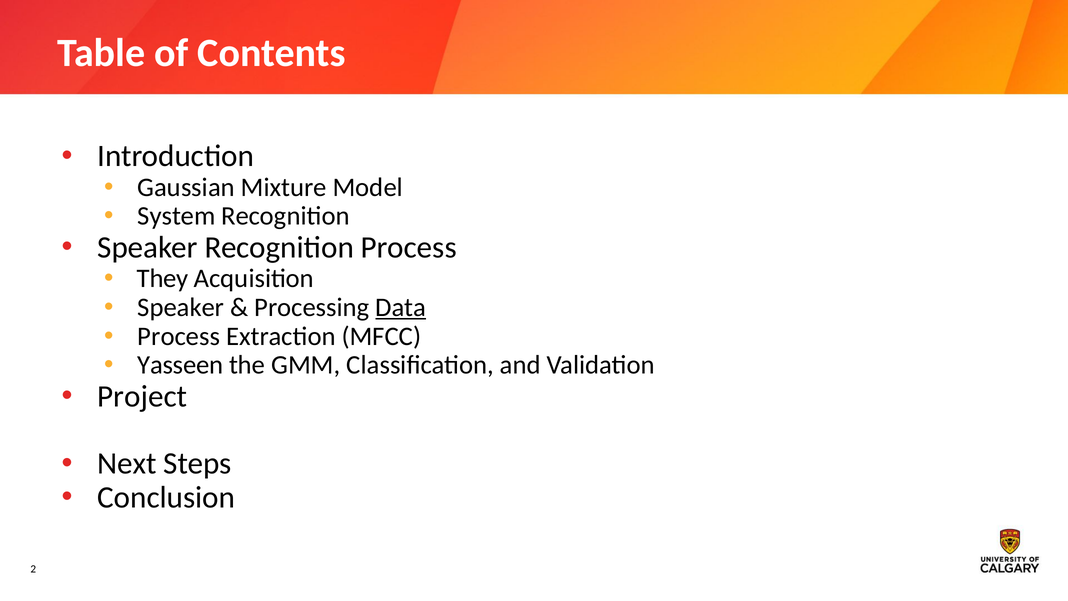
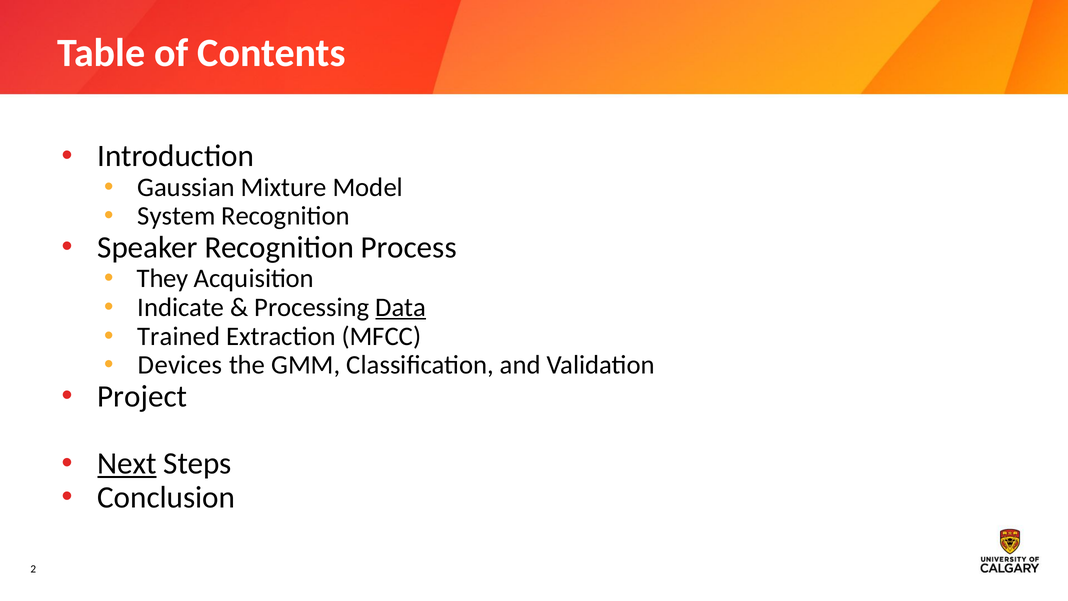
Speaker: Speaker -> Indicate (181, 307)
Process: Process -> Trained (179, 336)
Yasseen: Yasseen -> Devices (180, 365)
Next underline: none -> present (127, 463)
